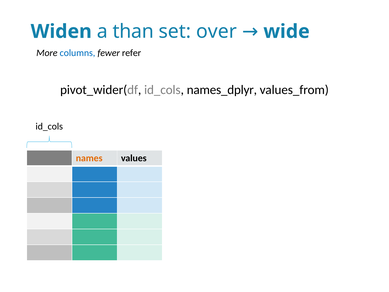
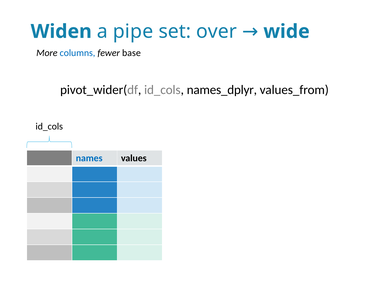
than: than -> pipe (133, 31)
refer: refer -> base (131, 53)
names colour: orange -> blue (89, 158)
